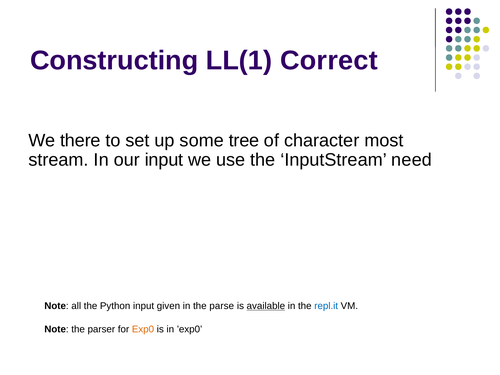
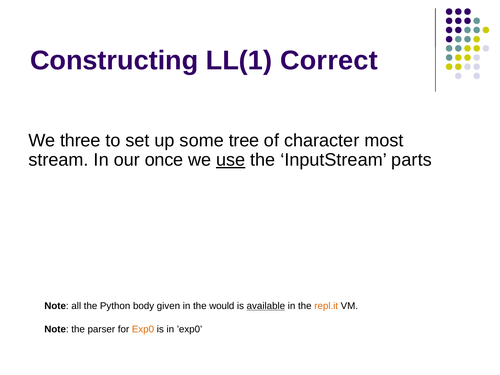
there: there -> three (80, 140)
our input: input -> once (164, 160)
use underline: none -> present (231, 160)
need: need -> parts (412, 160)
Python input: input -> body (144, 306)
parse: parse -> would (222, 306)
repl.it colour: blue -> orange (326, 306)
